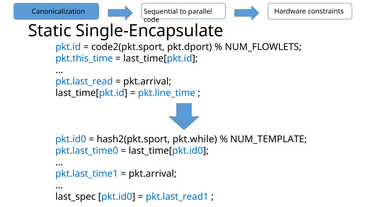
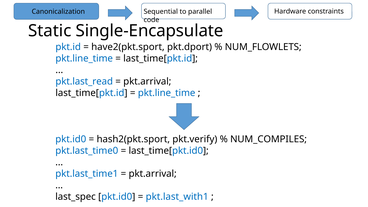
code2(pkt.sport: code2(pkt.sport -> have2(pkt.sport (128, 47)
pkt.this_time: pkt.this_time -> pkt.line_time (84, 58)
pkt.while: pkt.while -> pkt.verify (195, 139)
NUM_TEMPLATE: NUM_TEMPLATE -> NUM_COMPILES (269, 139)
pkt.last_read1: pkt.last_read1 -> pkt.last_with1 (177, 197)
